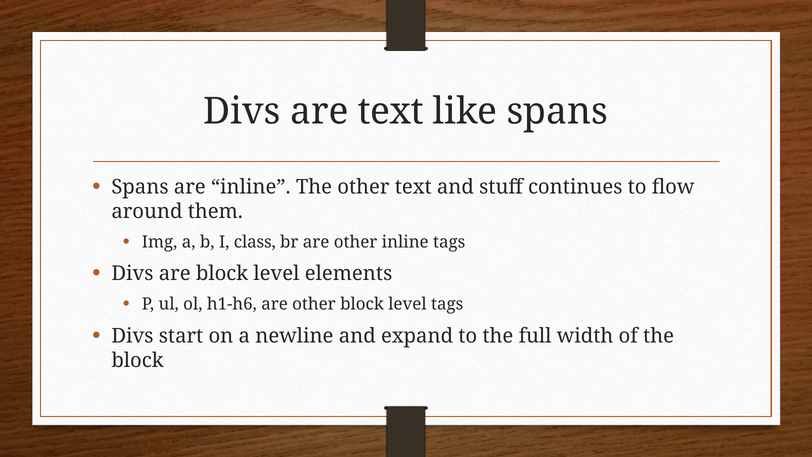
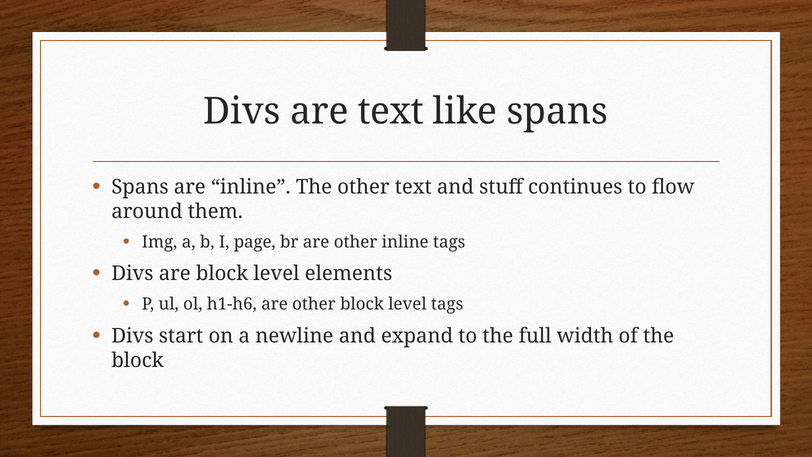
class: class -> page (255, 242)
